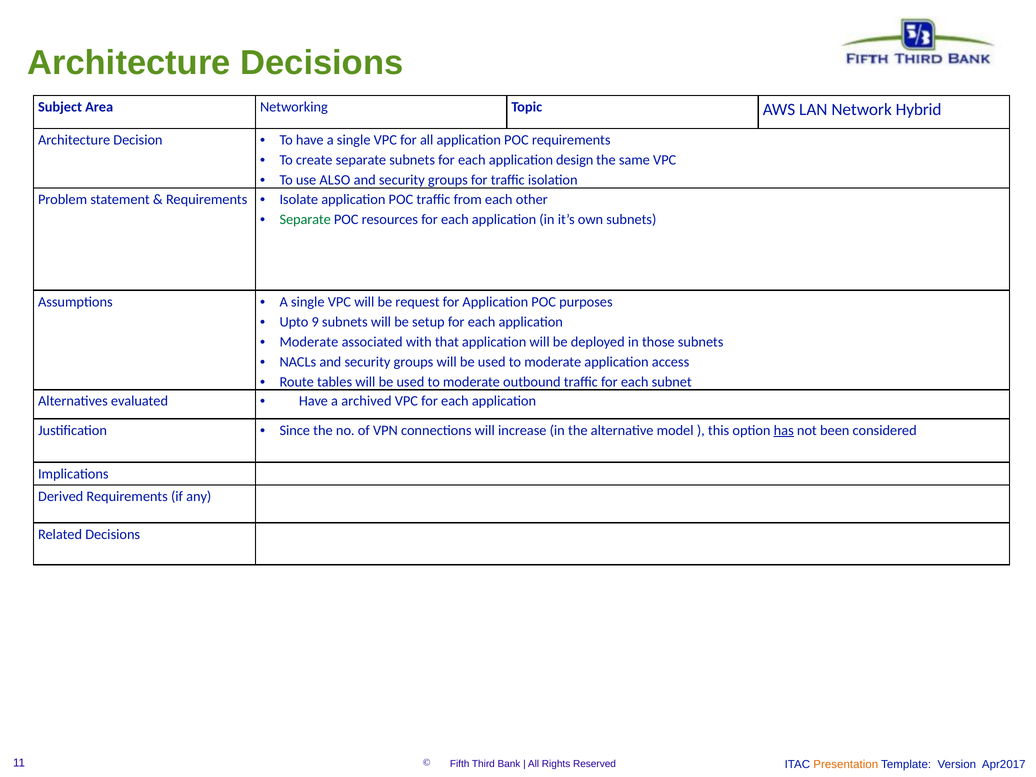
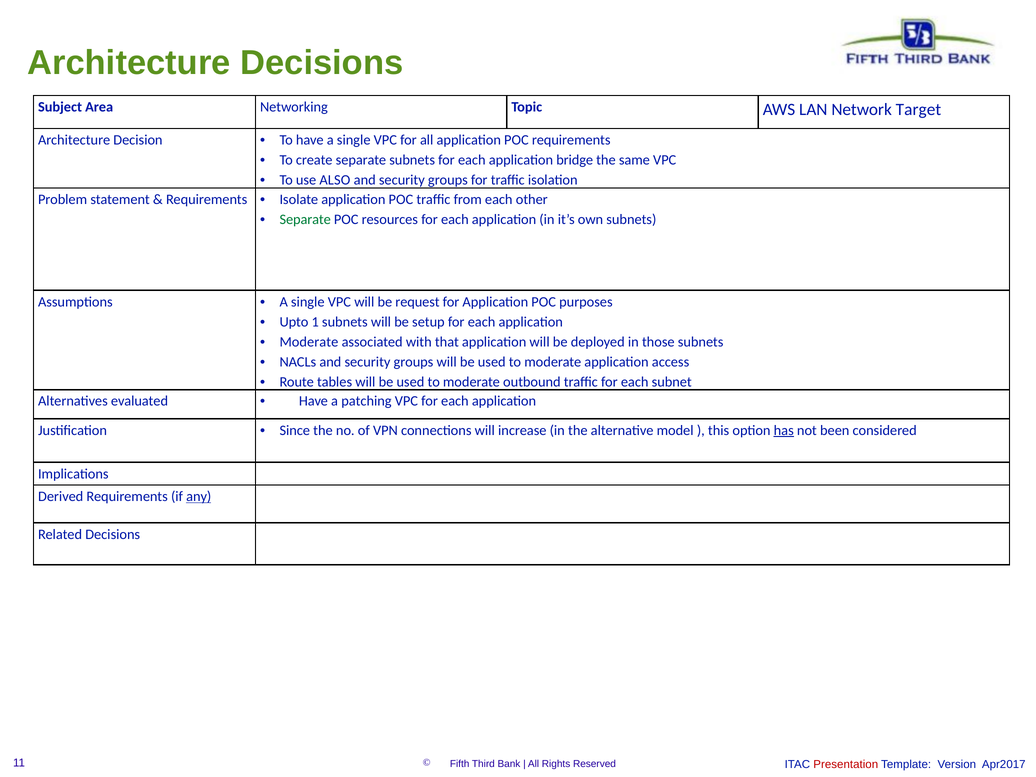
Hybrid: Hybrid -> Target (918, 109)
design: design -> bridge (575, 160)
9: 9 -> 1 (315, 322)
archived: archived -> patching (366, 401)
any underline: none -> present (199, 497)
Presentation colour: orange -> red (846, 764)
